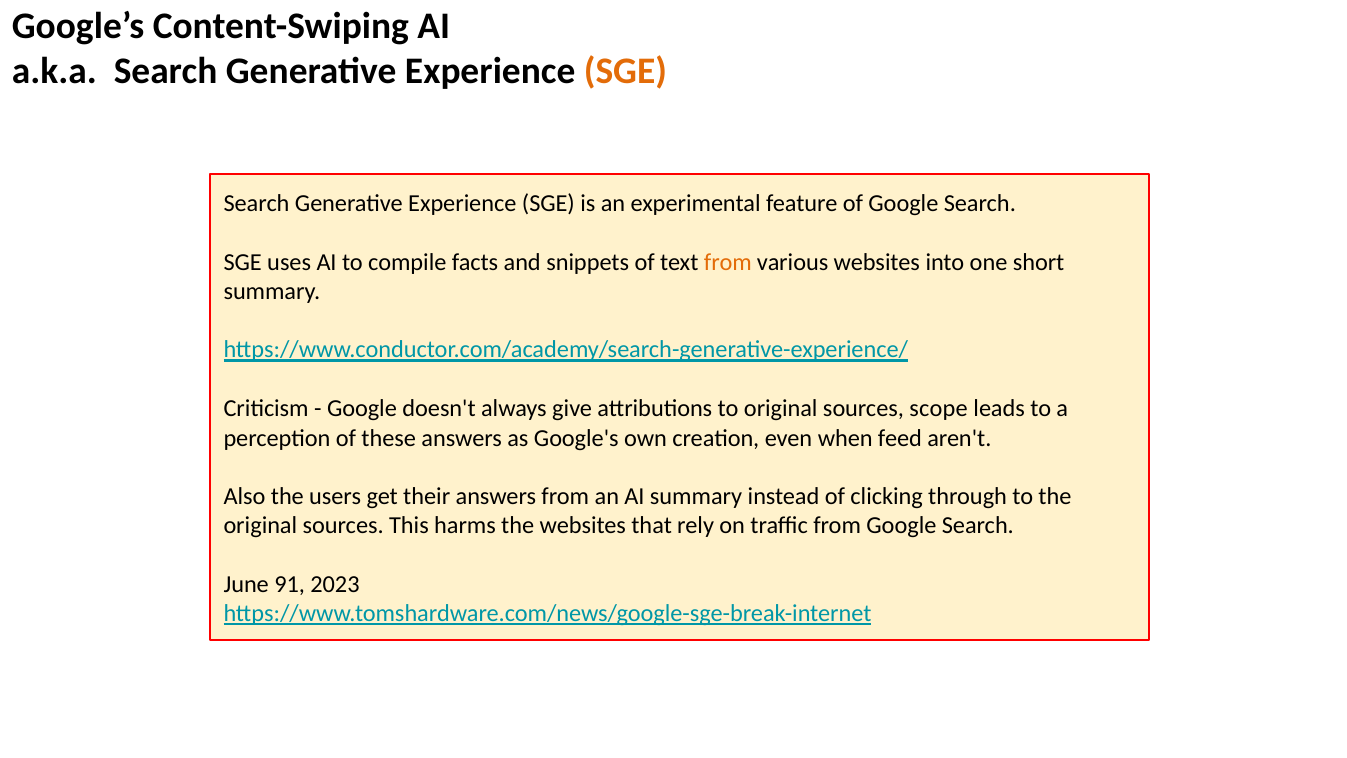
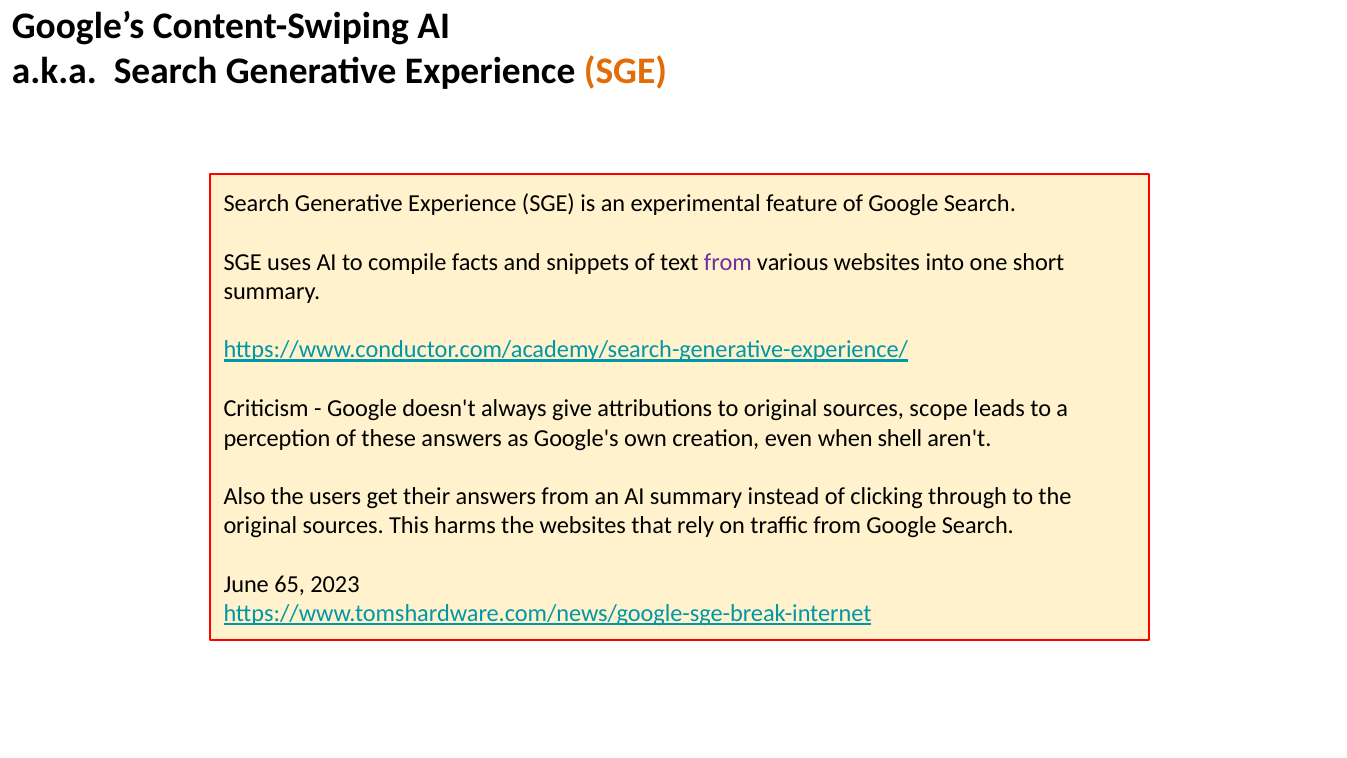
from colour: orange -> purple (728, 262)
feed: feed -> shell (900, 438)
91: 91 -> 65 (290, 584)
